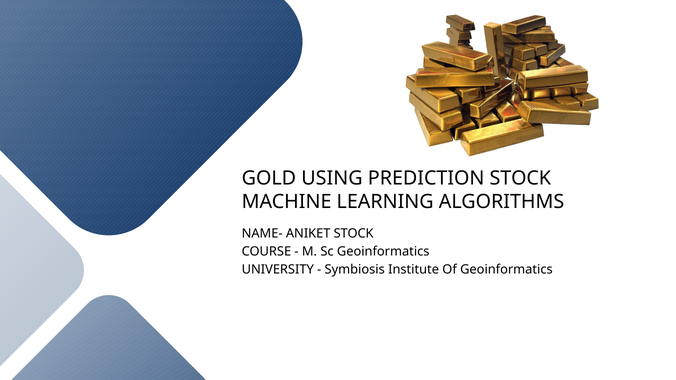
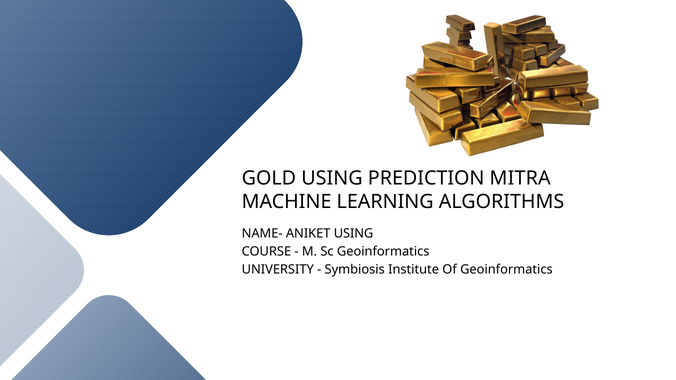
PREDICTION STOCK: STOCK -> MITRA (520, 178)
ANIKET STOCK: STOCK -> USING (354, 234)
